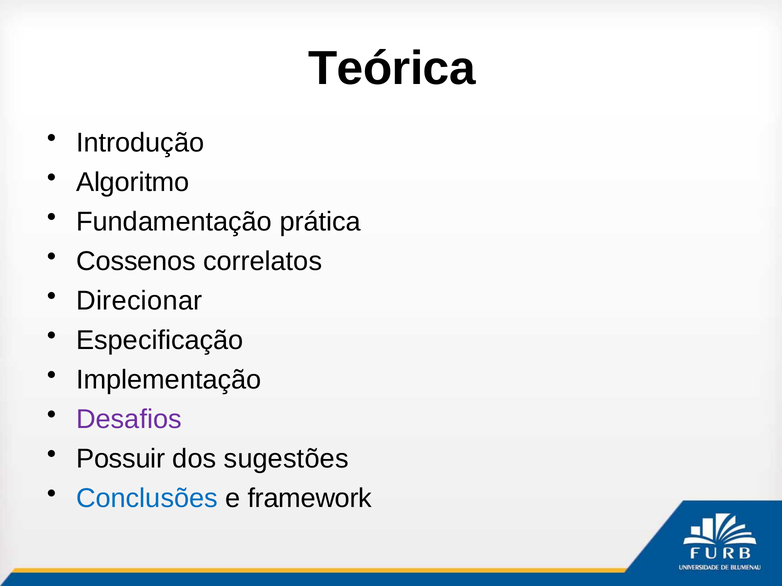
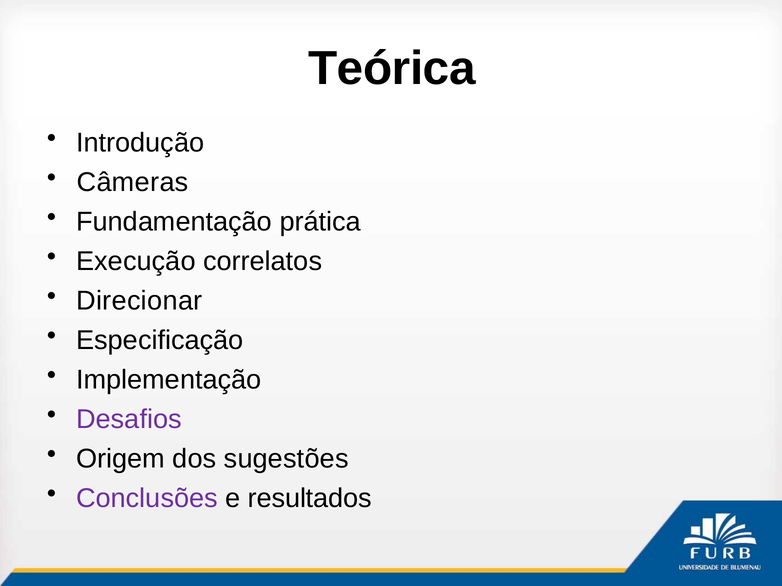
Algoritmo: Algoritmo -> Câmeras (133, 182)
Cossenos: Cossenos -> Execução (136, 262)
Possuir: Possuir -> Origem (121, 459)
Conclusões colour: blue -> purple (147, 499)
framework: framework -> resultados (310, 499)
